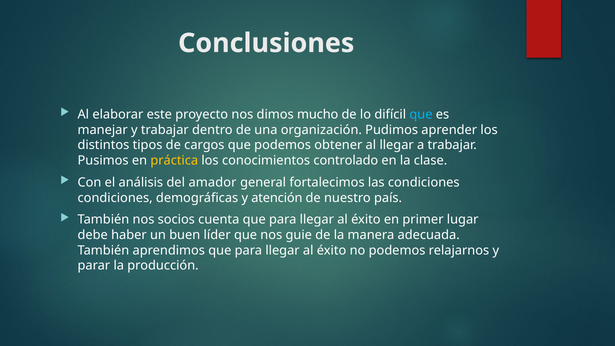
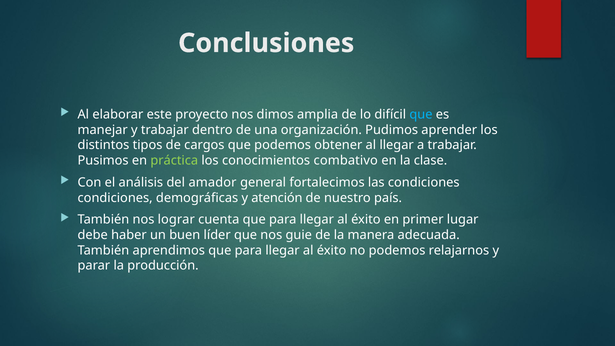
mucho: mucho -> amplia (318, 114)
práctica colour: yellow -> light green (174, 161)
controlado: controlado -> combativo (346, 161)
socios: socios -> lograr (176, 220)
